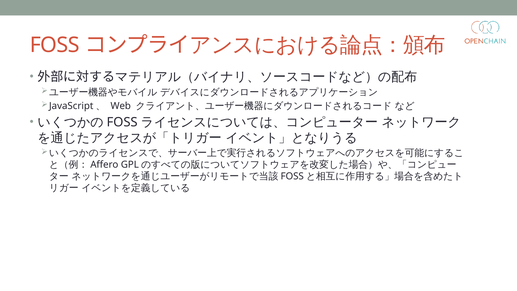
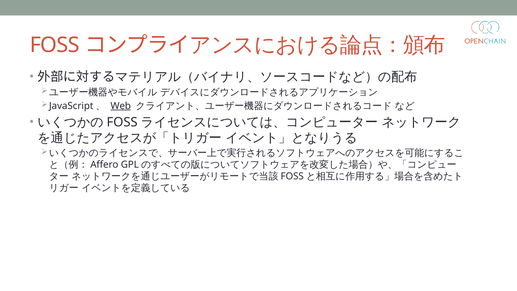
Web underline: none -> present (121, 106)
